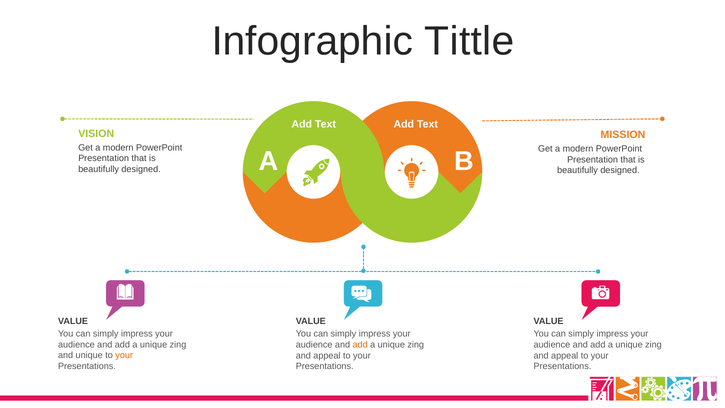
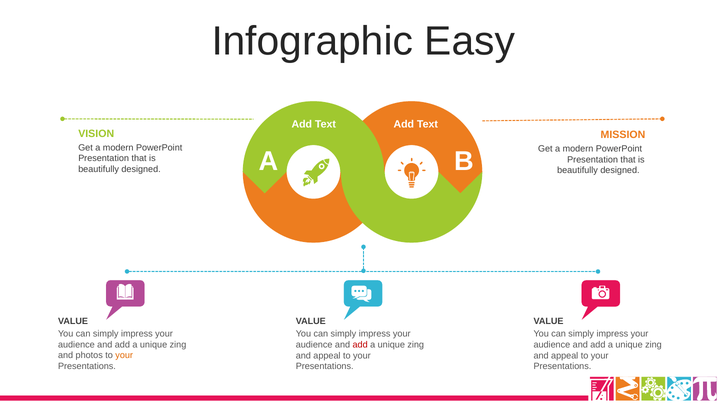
Tittle: Tittle -> Easy (470, 41)
add colour: orange -> red (360, 345)
and unique: unique -> photos (89, 355)
